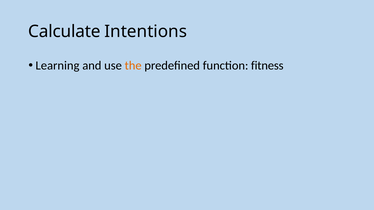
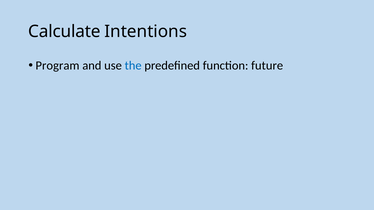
Learning: Learning -> Program (57, 66)
the colour: orange -> blue (133, 66)
fitness: fitness -> future (267, 66)
